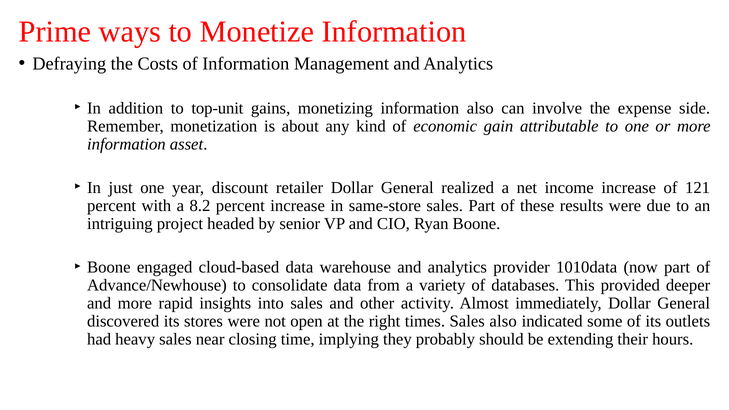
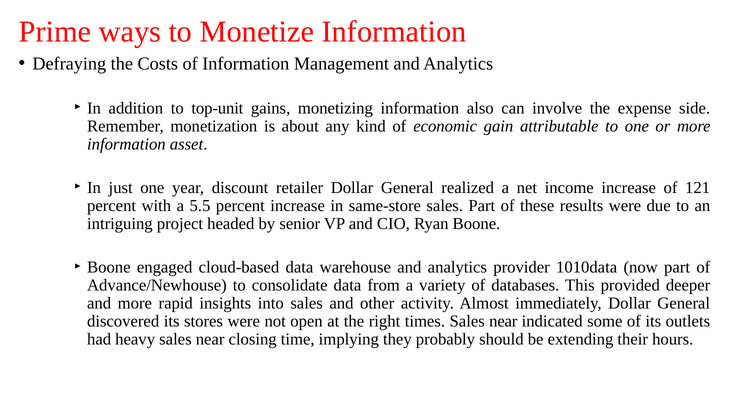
8.2: 8.2 -> 5.5 (200, 206)
times Sales also: also -> near (503, 321)
